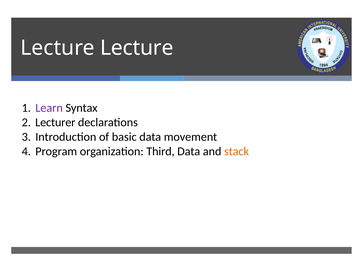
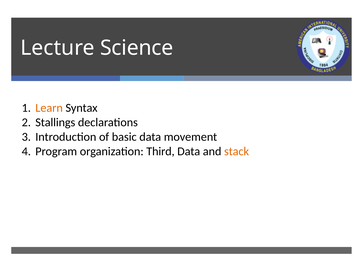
Lecture Lecture: Lecture -> Science (137, 48)
Learn colour: purple -> orange (49, 108)
Lecturer: Lecturer -> Stallings (55, 122)
